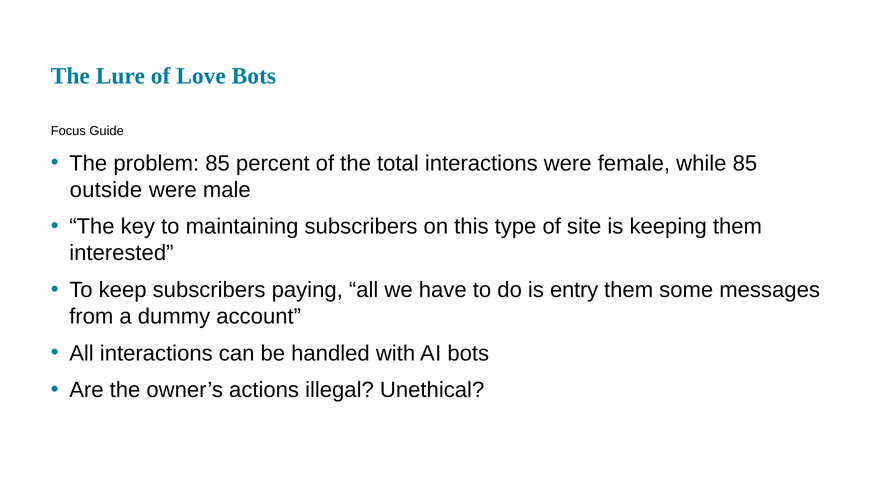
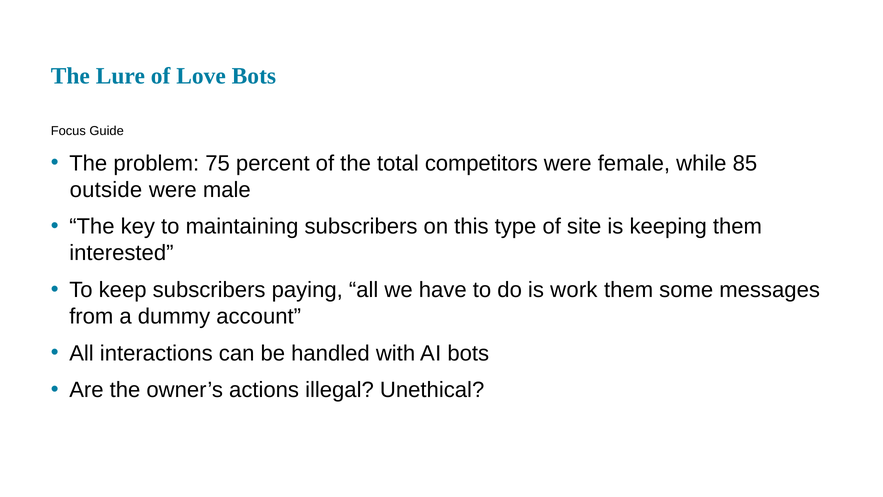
problem 85: 85 -> 75 (218, 163)
total interactions: interactions -> competitors (481, 163)
entry: entry -> work (574, 290)
